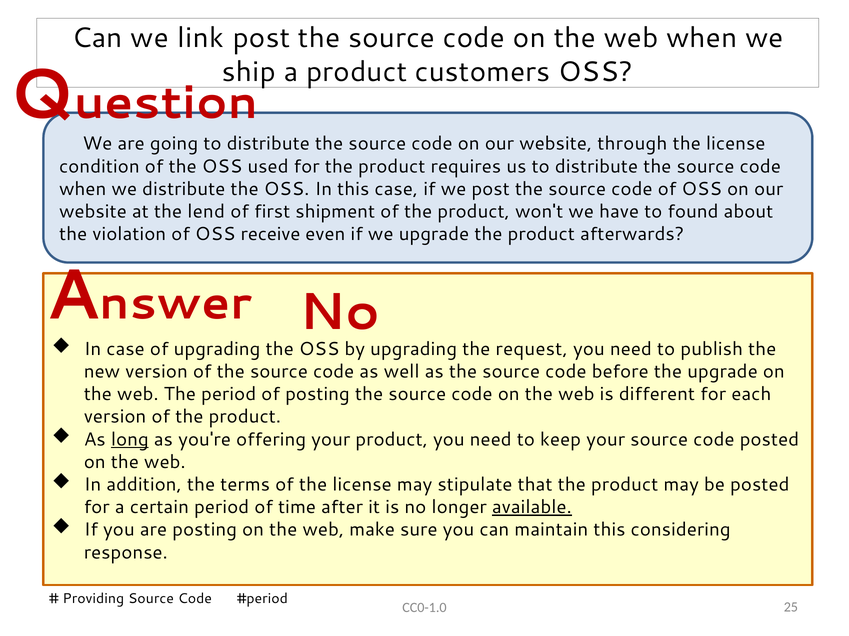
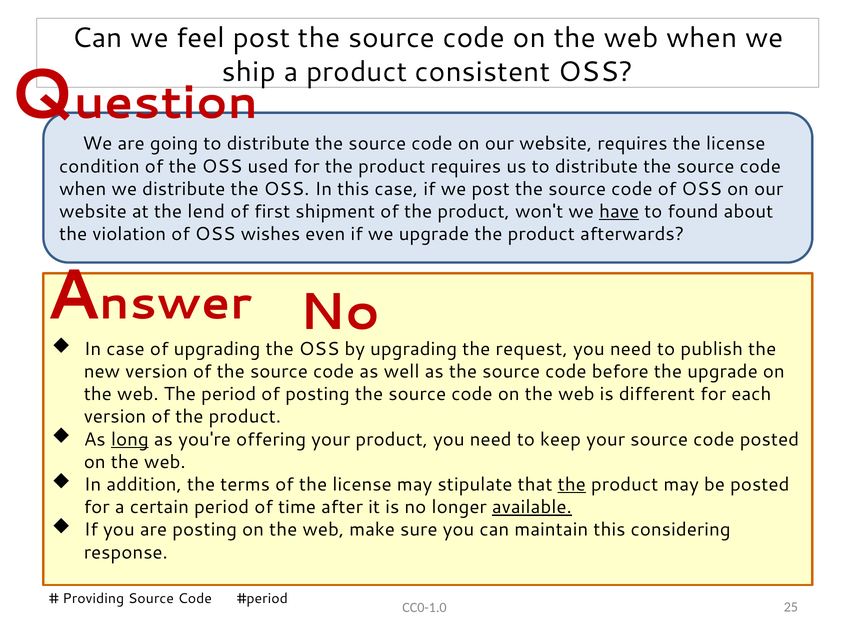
link: link -> feel (201, 38)
customers: customers -> consistent (483, 72)
website through: through -> requires (632, 144)
have underline: none -> present (619, 212)
receive: receive -> wishes (270, 234)
the underline: none -> present (572, 485)
